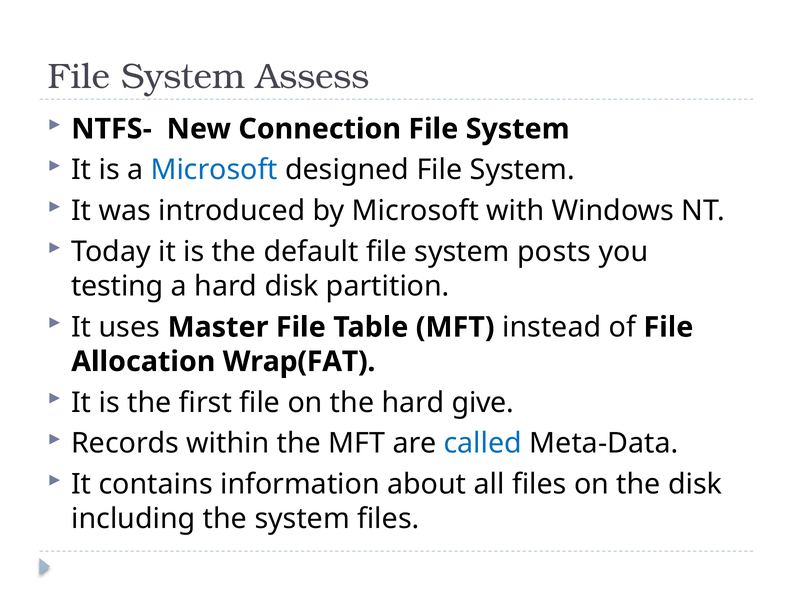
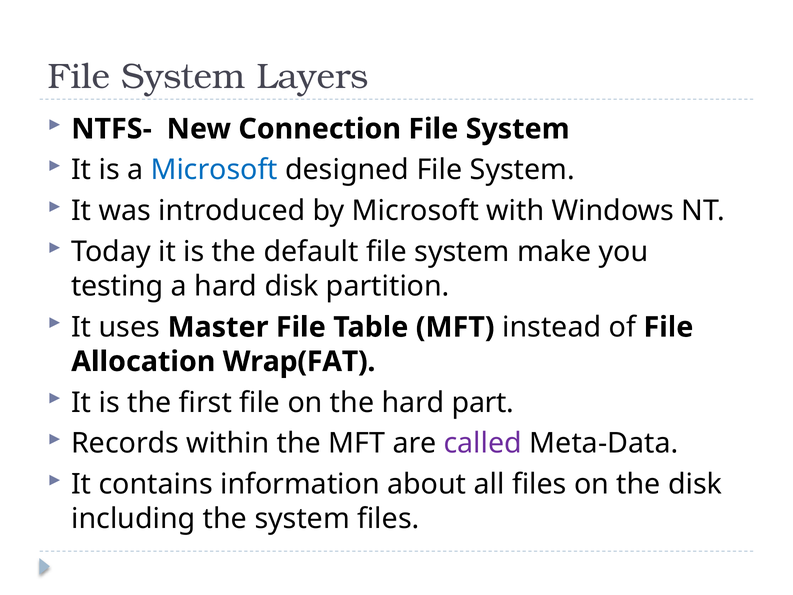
Assess: Assess -> Layers (313, 76)
posts: posts -> make (554, 252)
give: give -> part (483, 402)
called colour: blue -> purple (483, 443)
